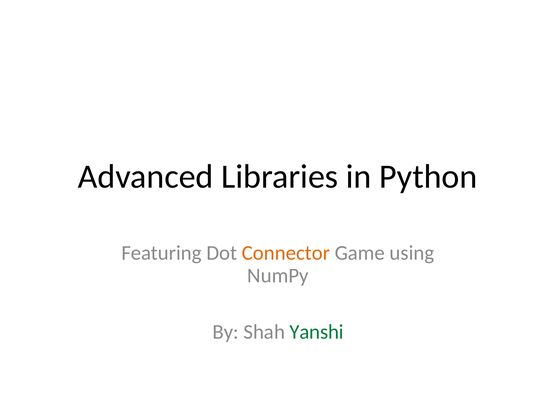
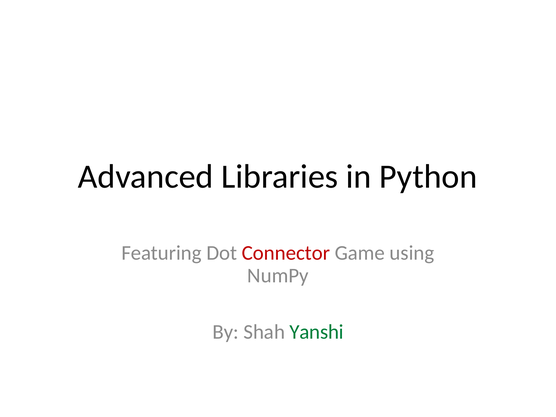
Connector colour: orange -> red (286, 253)
